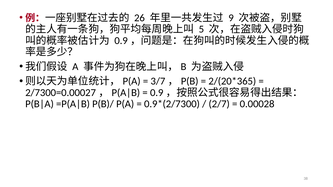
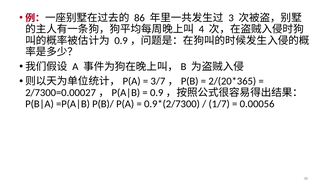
26: 26 -> 86 (139, 18)
9: 9 -> 3 (231, 18)
5: 5 -> 4 (201, 29)
2/7: 2/7 -> 1/7 (219, 104)
0.00028: 0.00028 -> 0.00056 (257, 104)
